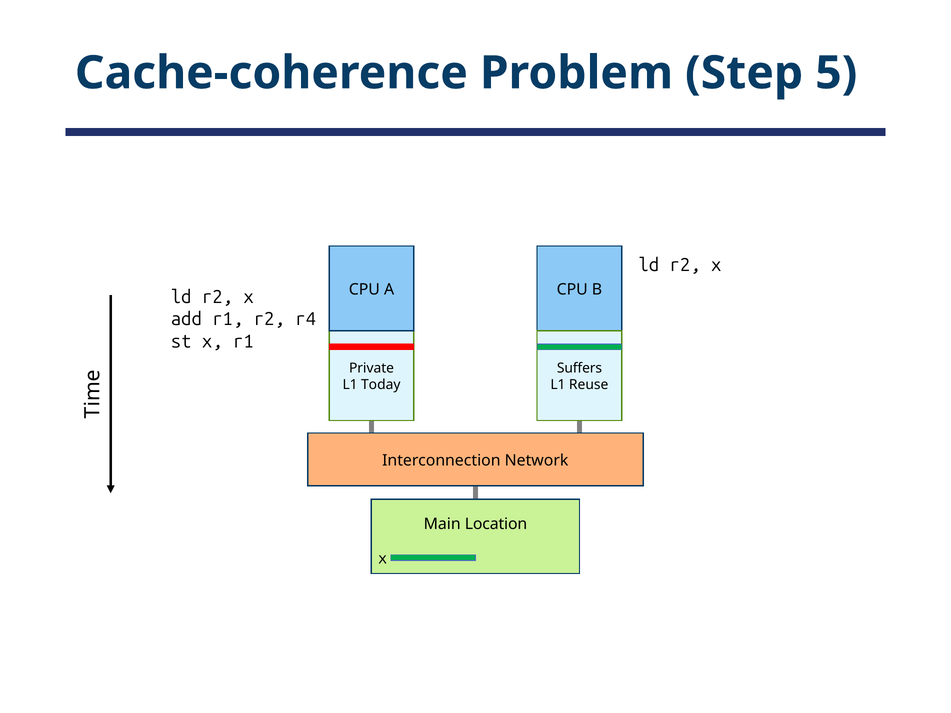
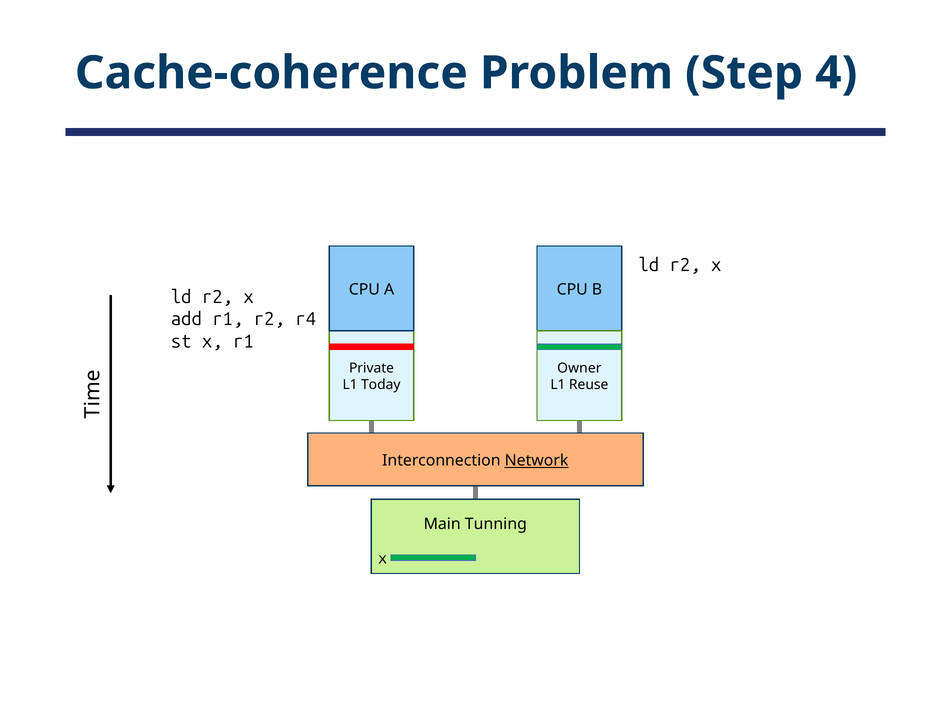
5: 5 -> 4 (836, 73)
Suffers: Suffers -> Owner (579, 368)
Network underline: none -> present (537, 461)
Location: Location -> Tunning (496, 524)
